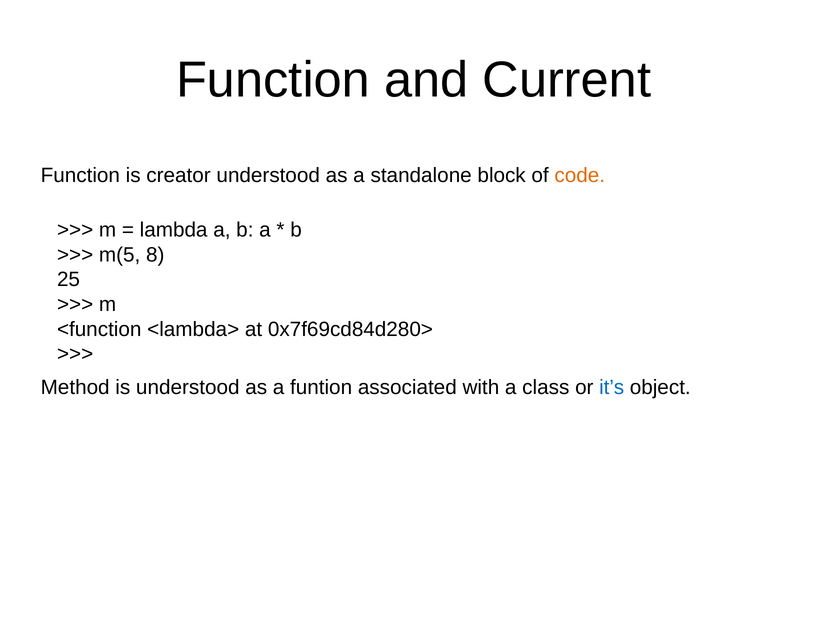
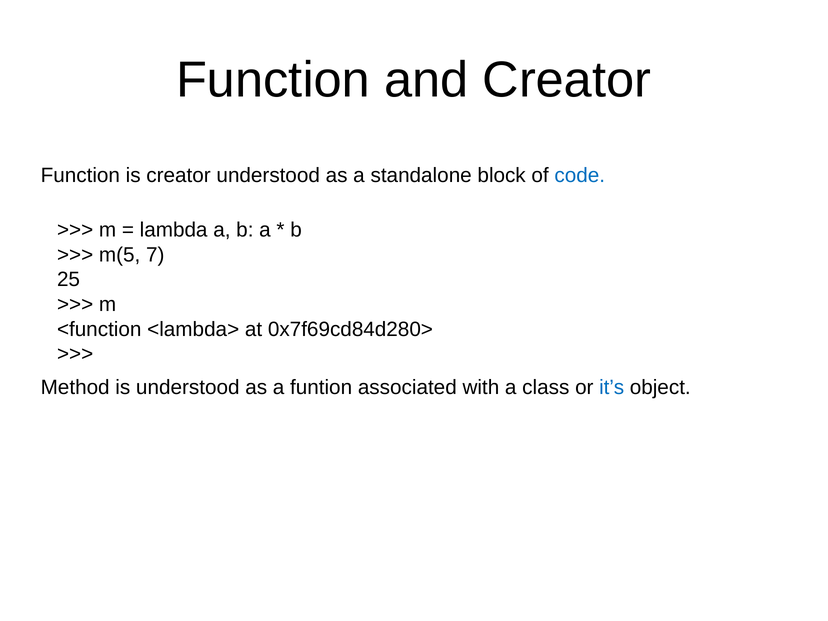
and Current: Current -> Creator (567, 80)
code colour: orange -> blue (580, 175)
8: 8 -> 7 (155, 255)
